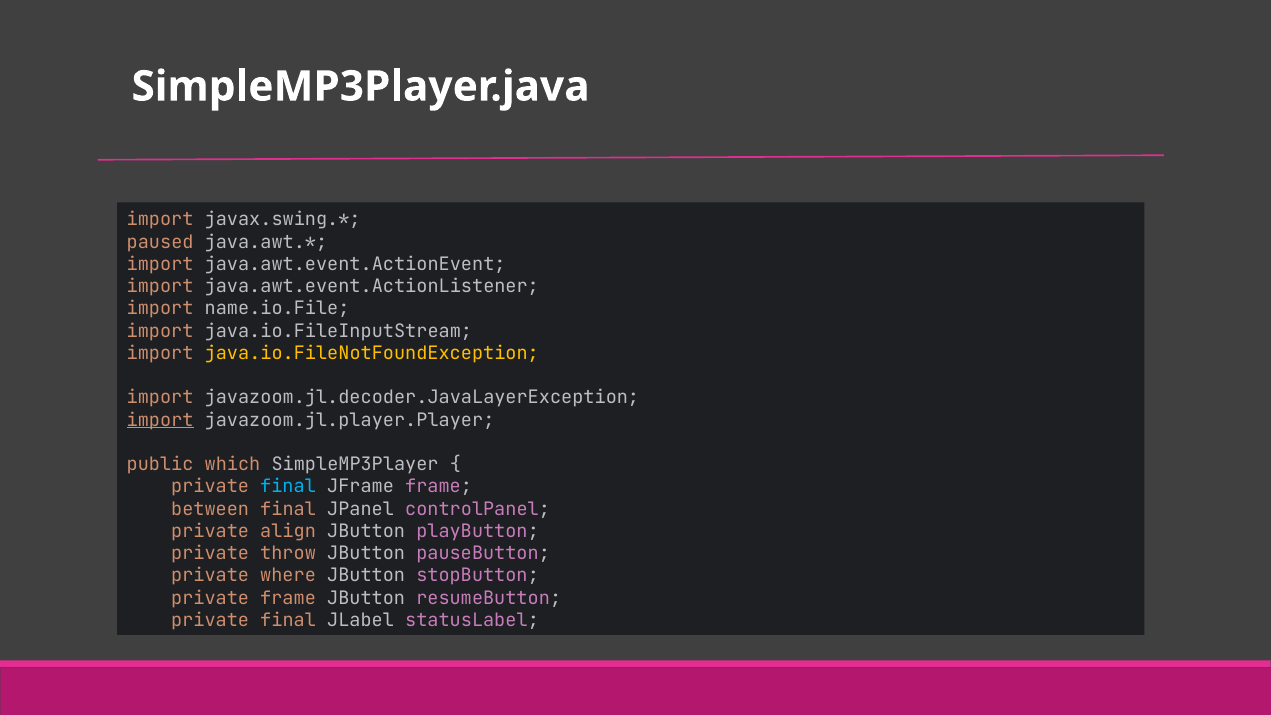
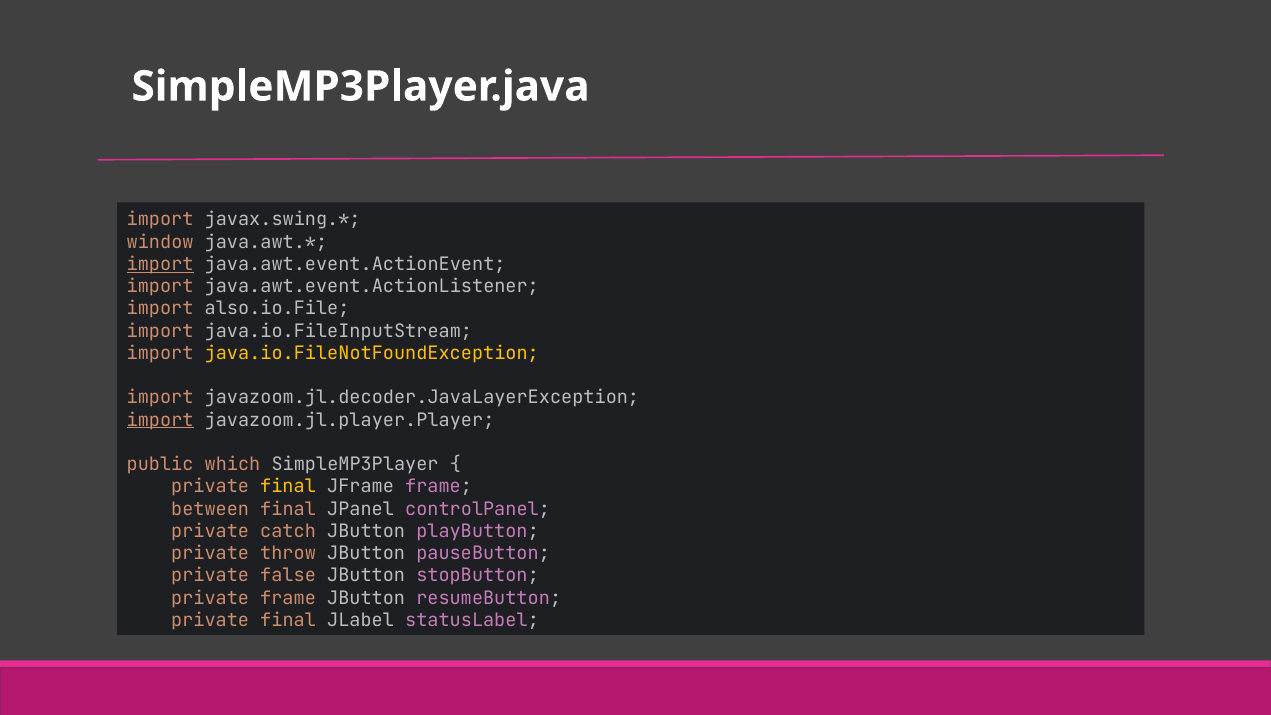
paused: paused -> window (160, 242)
import underline: none -> present (160, 264)
name.io.File: name.io.File -> also.io.File (277, 309)
final colour: light blue -> yellow (288, 487)
align: align -> catch (288, 531)
where: where -> false (288, 576)
